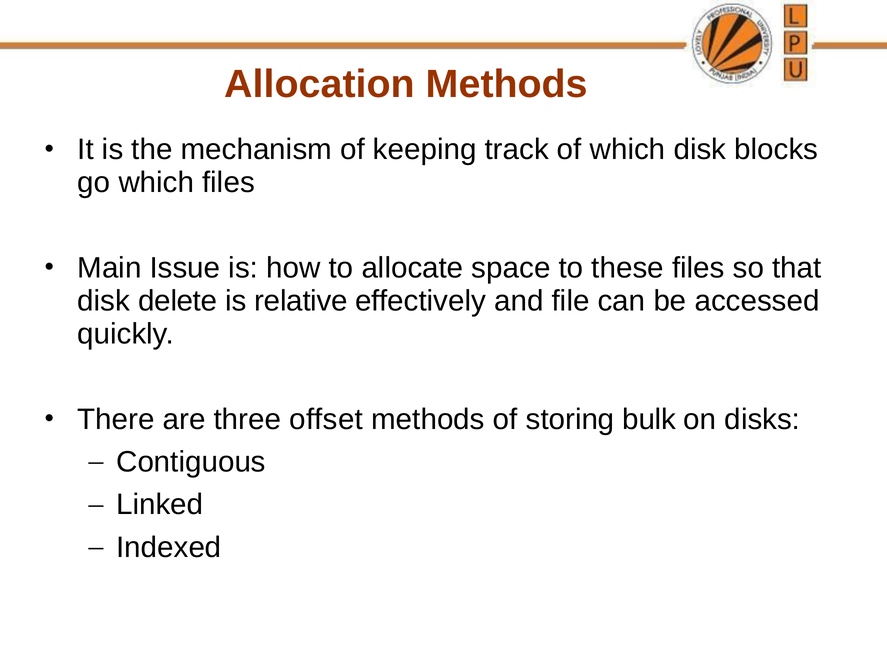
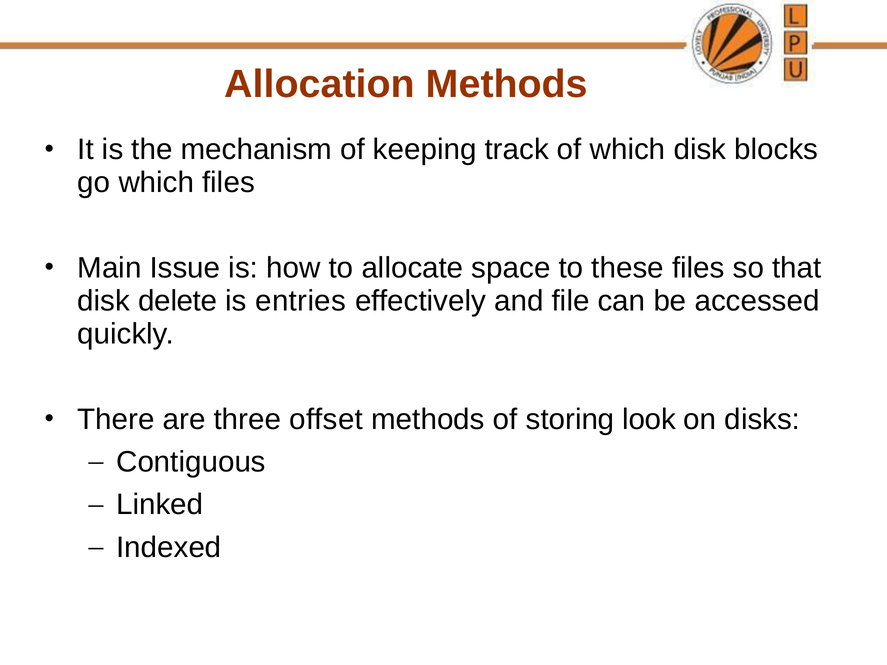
relative: relative -> entries (301, 301)
bulk: bulk -> look (649, 419)
